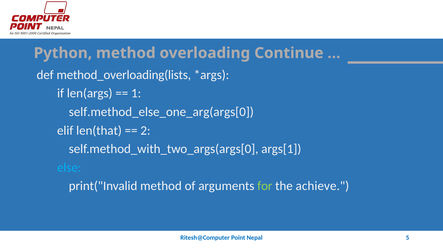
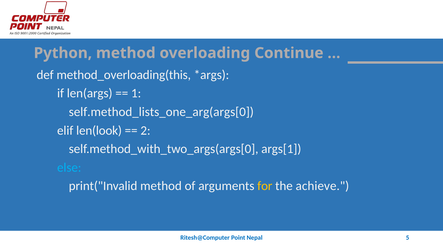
method_overloading(lists: method_overloading(lists -> method_overloading(this (124, 75)
self.method_else_one_arg(args[0: self.method_else_one_arg(args[0 -> self.method_lists_one_arg(args[0 (161, 112)
len(that: len(that -> len(look (99, 131)
for colour: light green -> yellow (265, 186)
